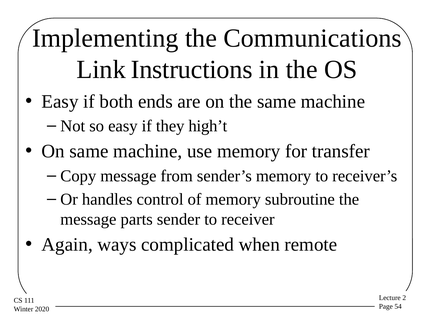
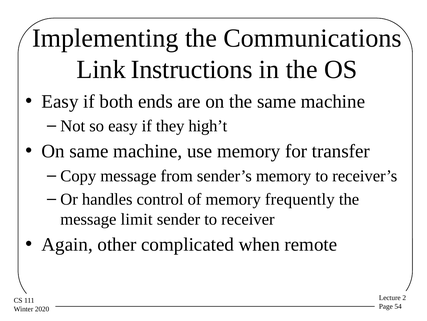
subroutine: subroutine -> frequently (300, 199)
parts: parts -> limit (137, 219)
ways: ways -> other (117, 244)
